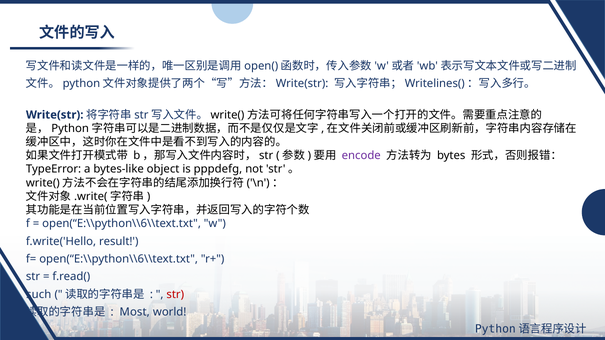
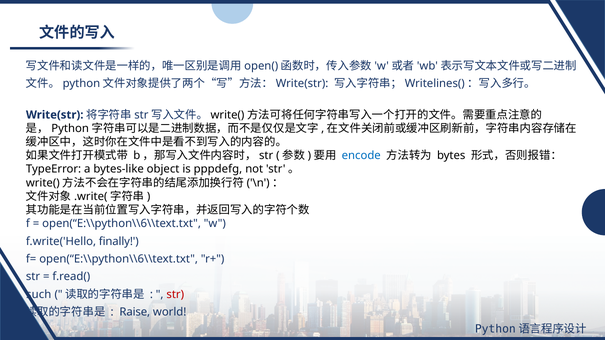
encode colour: purple -> blue (361, 156)
result: result -> finally (119, 242)
Most: Most -> Raise (135, 312)
